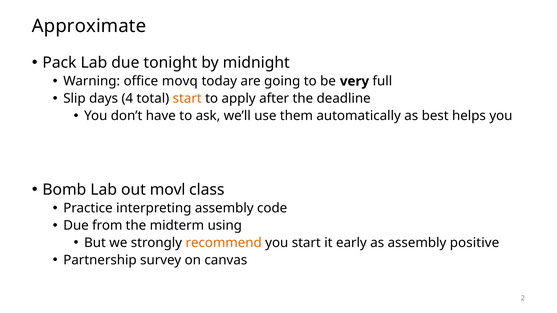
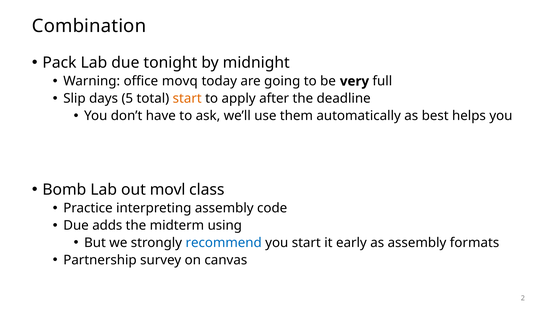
Approximate: Approximate -> Combination (89, 26)
4: 4 -> 5 (127, 99)
from: from -> adds (107, 226)
recommend colour: orange -> blue (224, 243)
positive: positive -> formats (475, 243)
